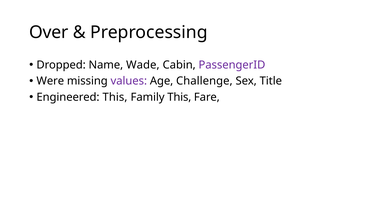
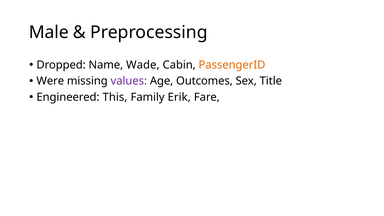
Over: Over -> Male (49, 32)
PassengerID colour: purple -> orange (232, 65)
Challenge: Challenge -> Outcomes (204, 81)
Family This: This -> Erik (179, 97)
